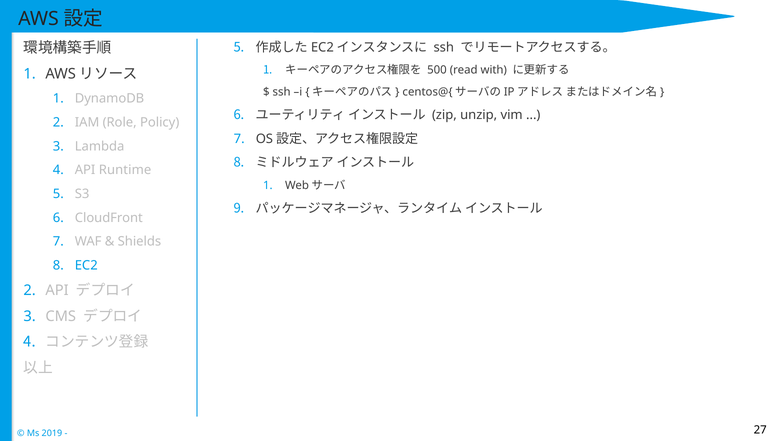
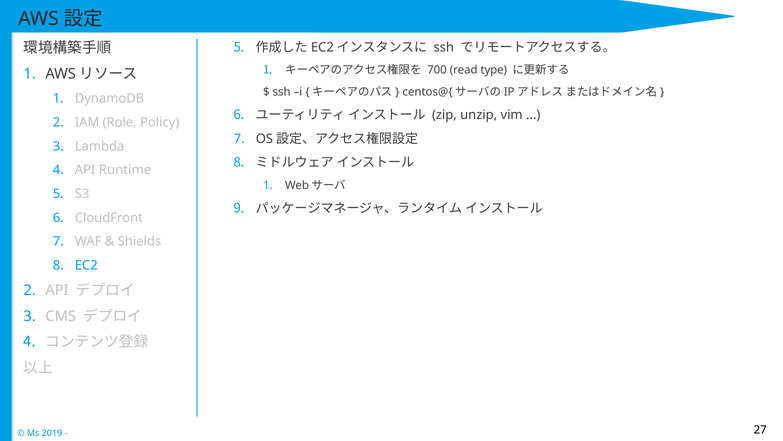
500: 500 -> 700 (437, 70)
with: with -> type (494, 70)
